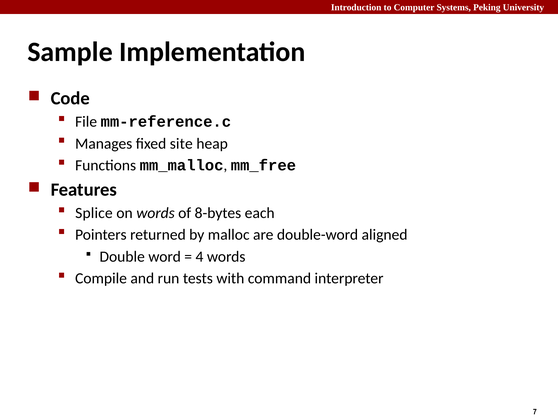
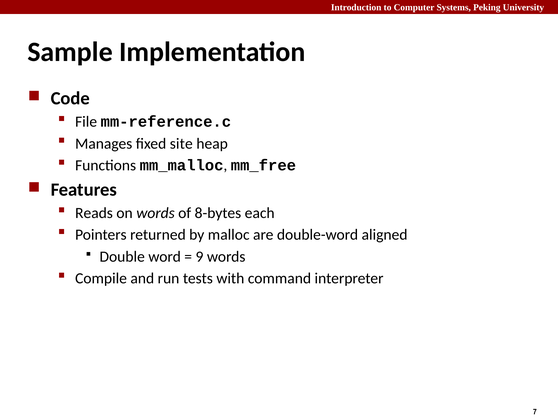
Splice: Splice -> Reads (94, 213)
4: 4 -> 9 (199, 256)
